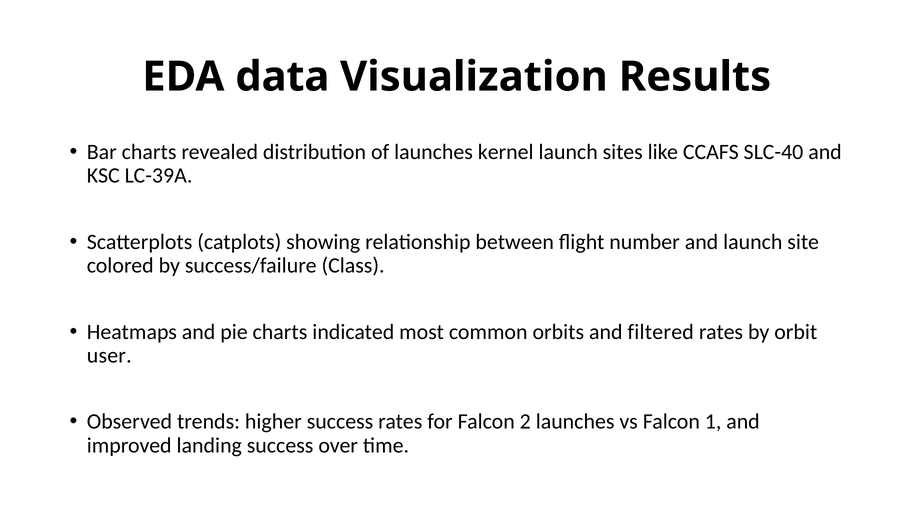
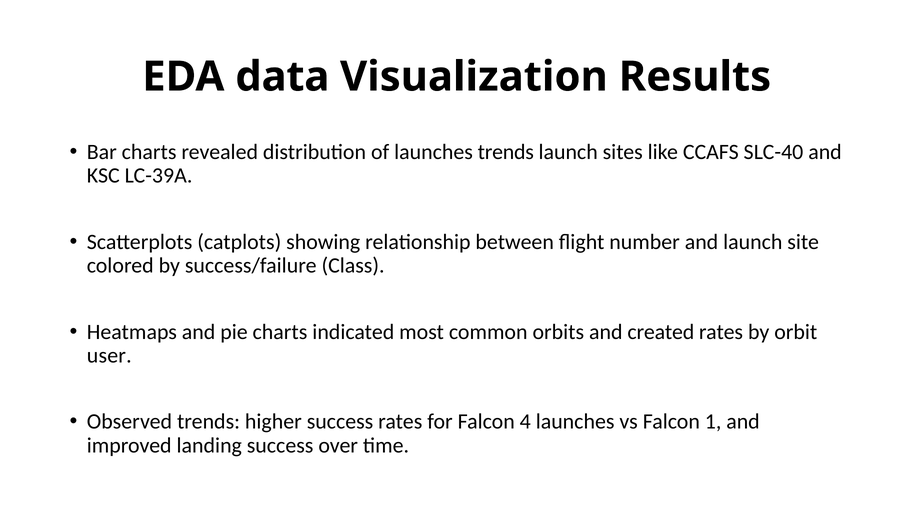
launches kernel: kernel -> trends (506, 152)
filtered: filtered -> created (661, 332)
2: 2 -> 4 (525, 422)
